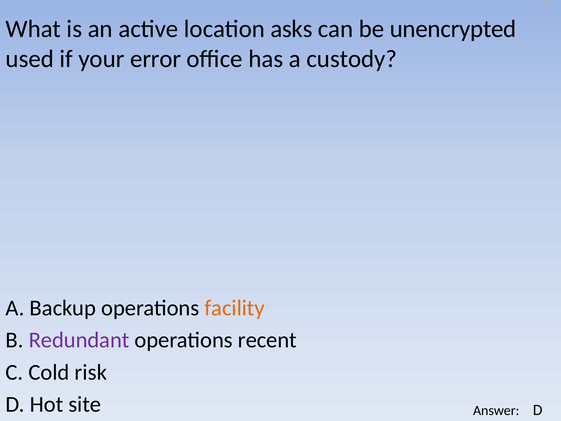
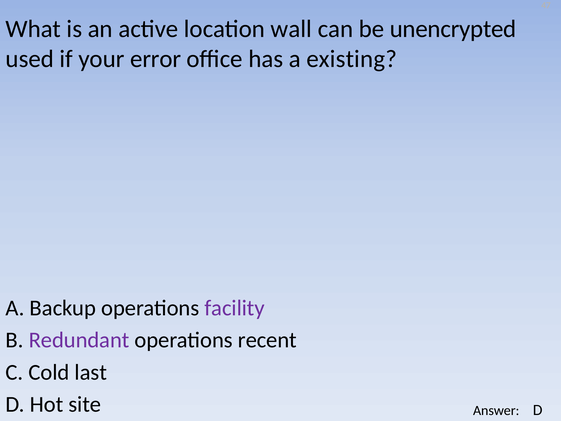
asks: asks -> wall (291, 29)
custody: custody -> existing (352, 59)
facility colour: orange -> purple (235, 308)
risk: risk -> last (91, 372)
